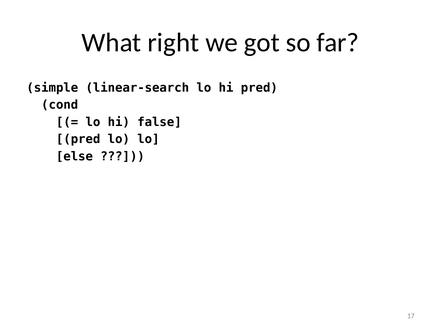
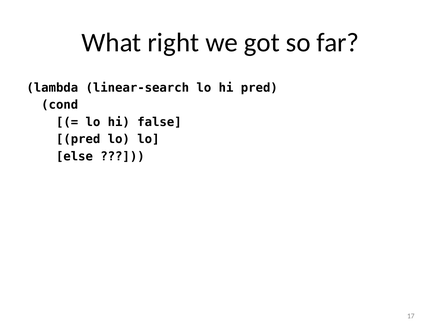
simple: simple -> lambda (52, 88)
